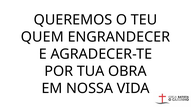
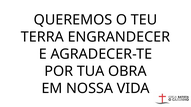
QUEM: QUEM -> TERRA (42, 37)
